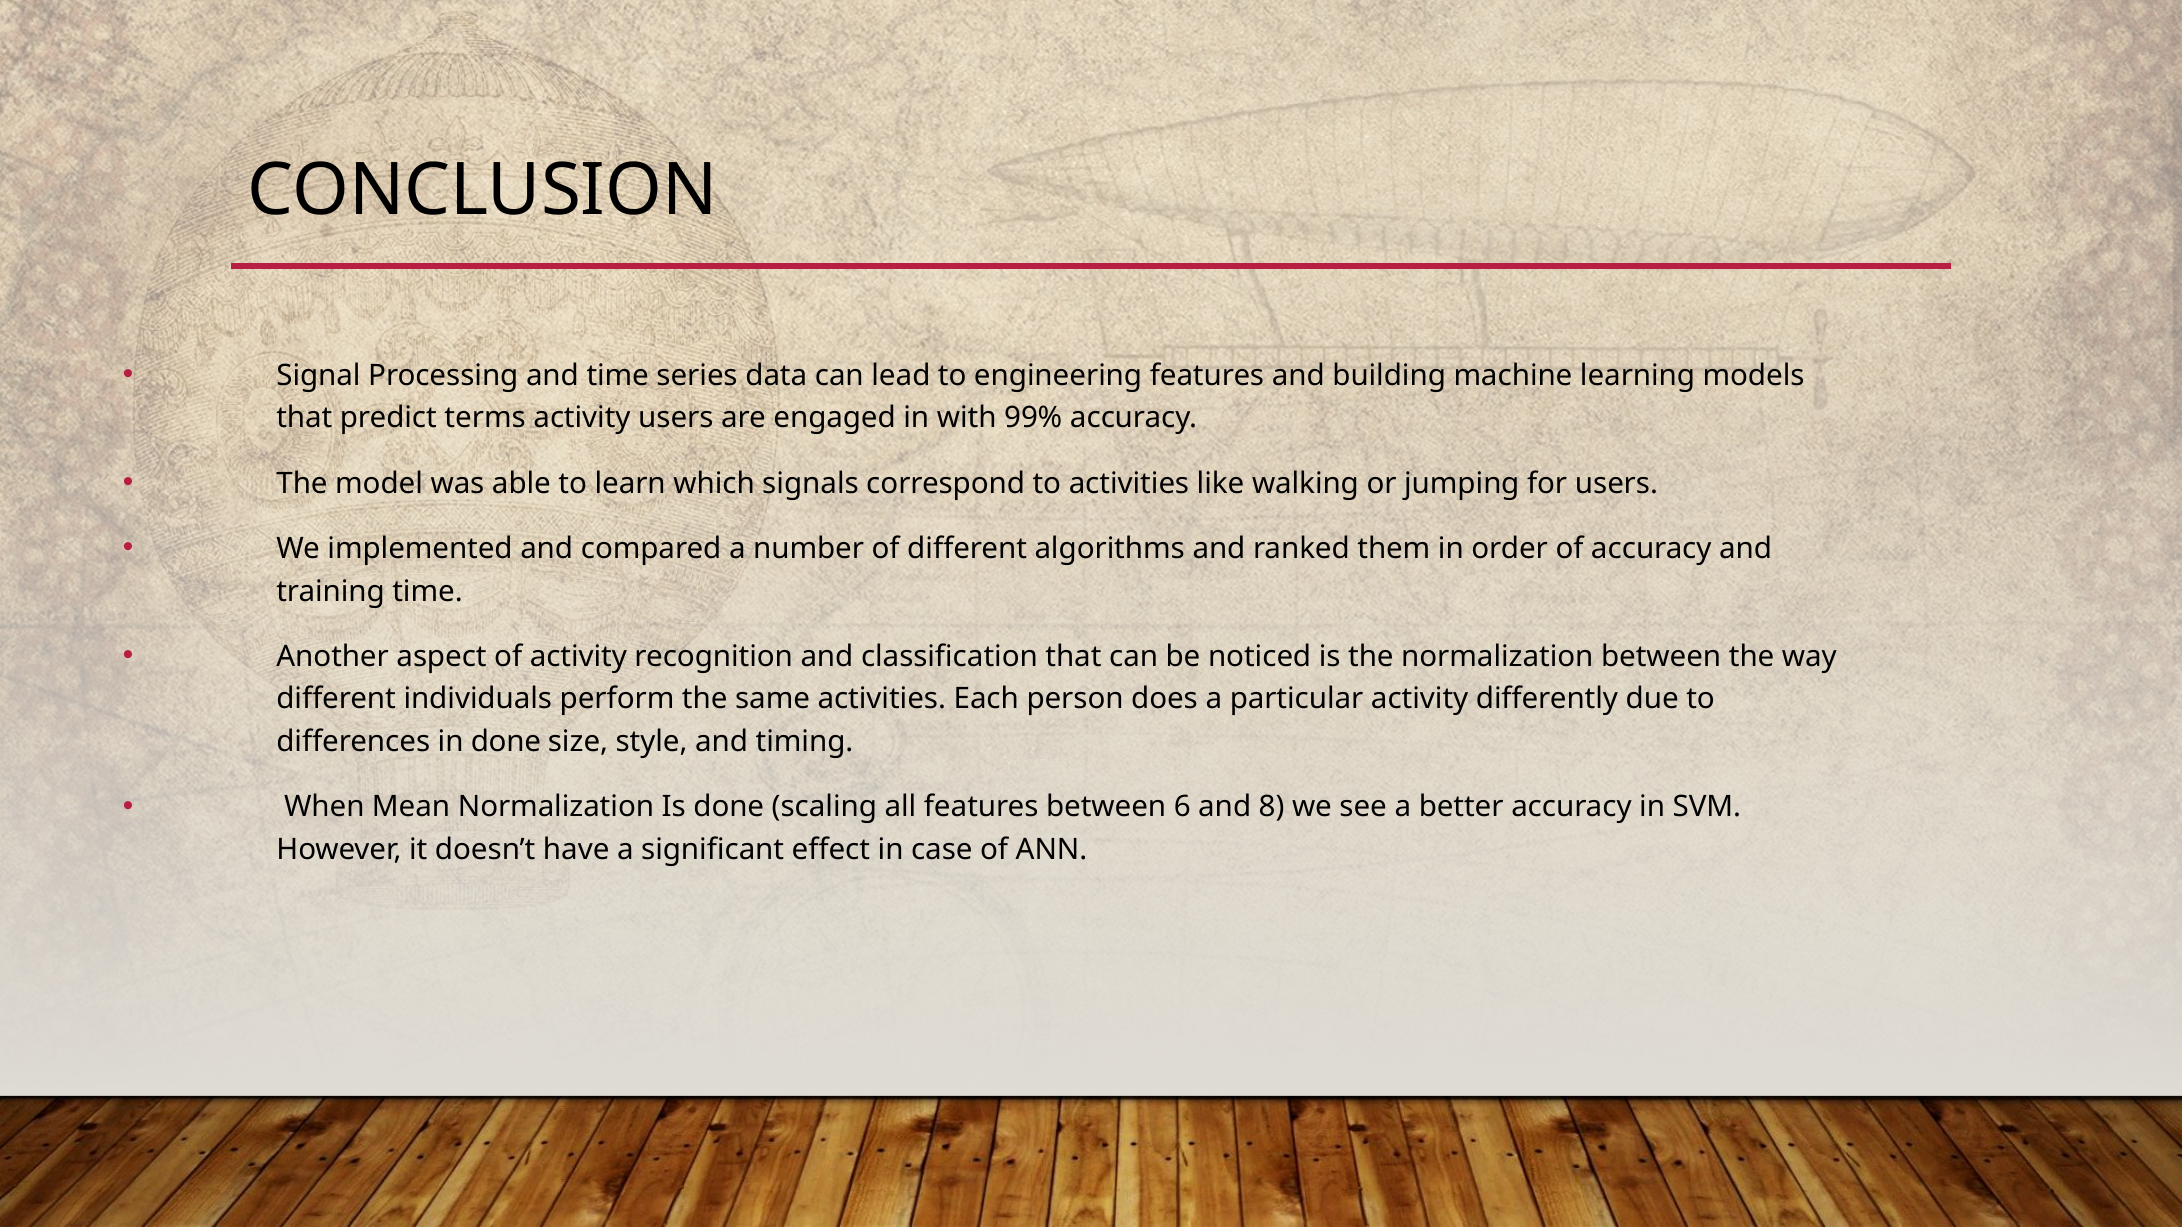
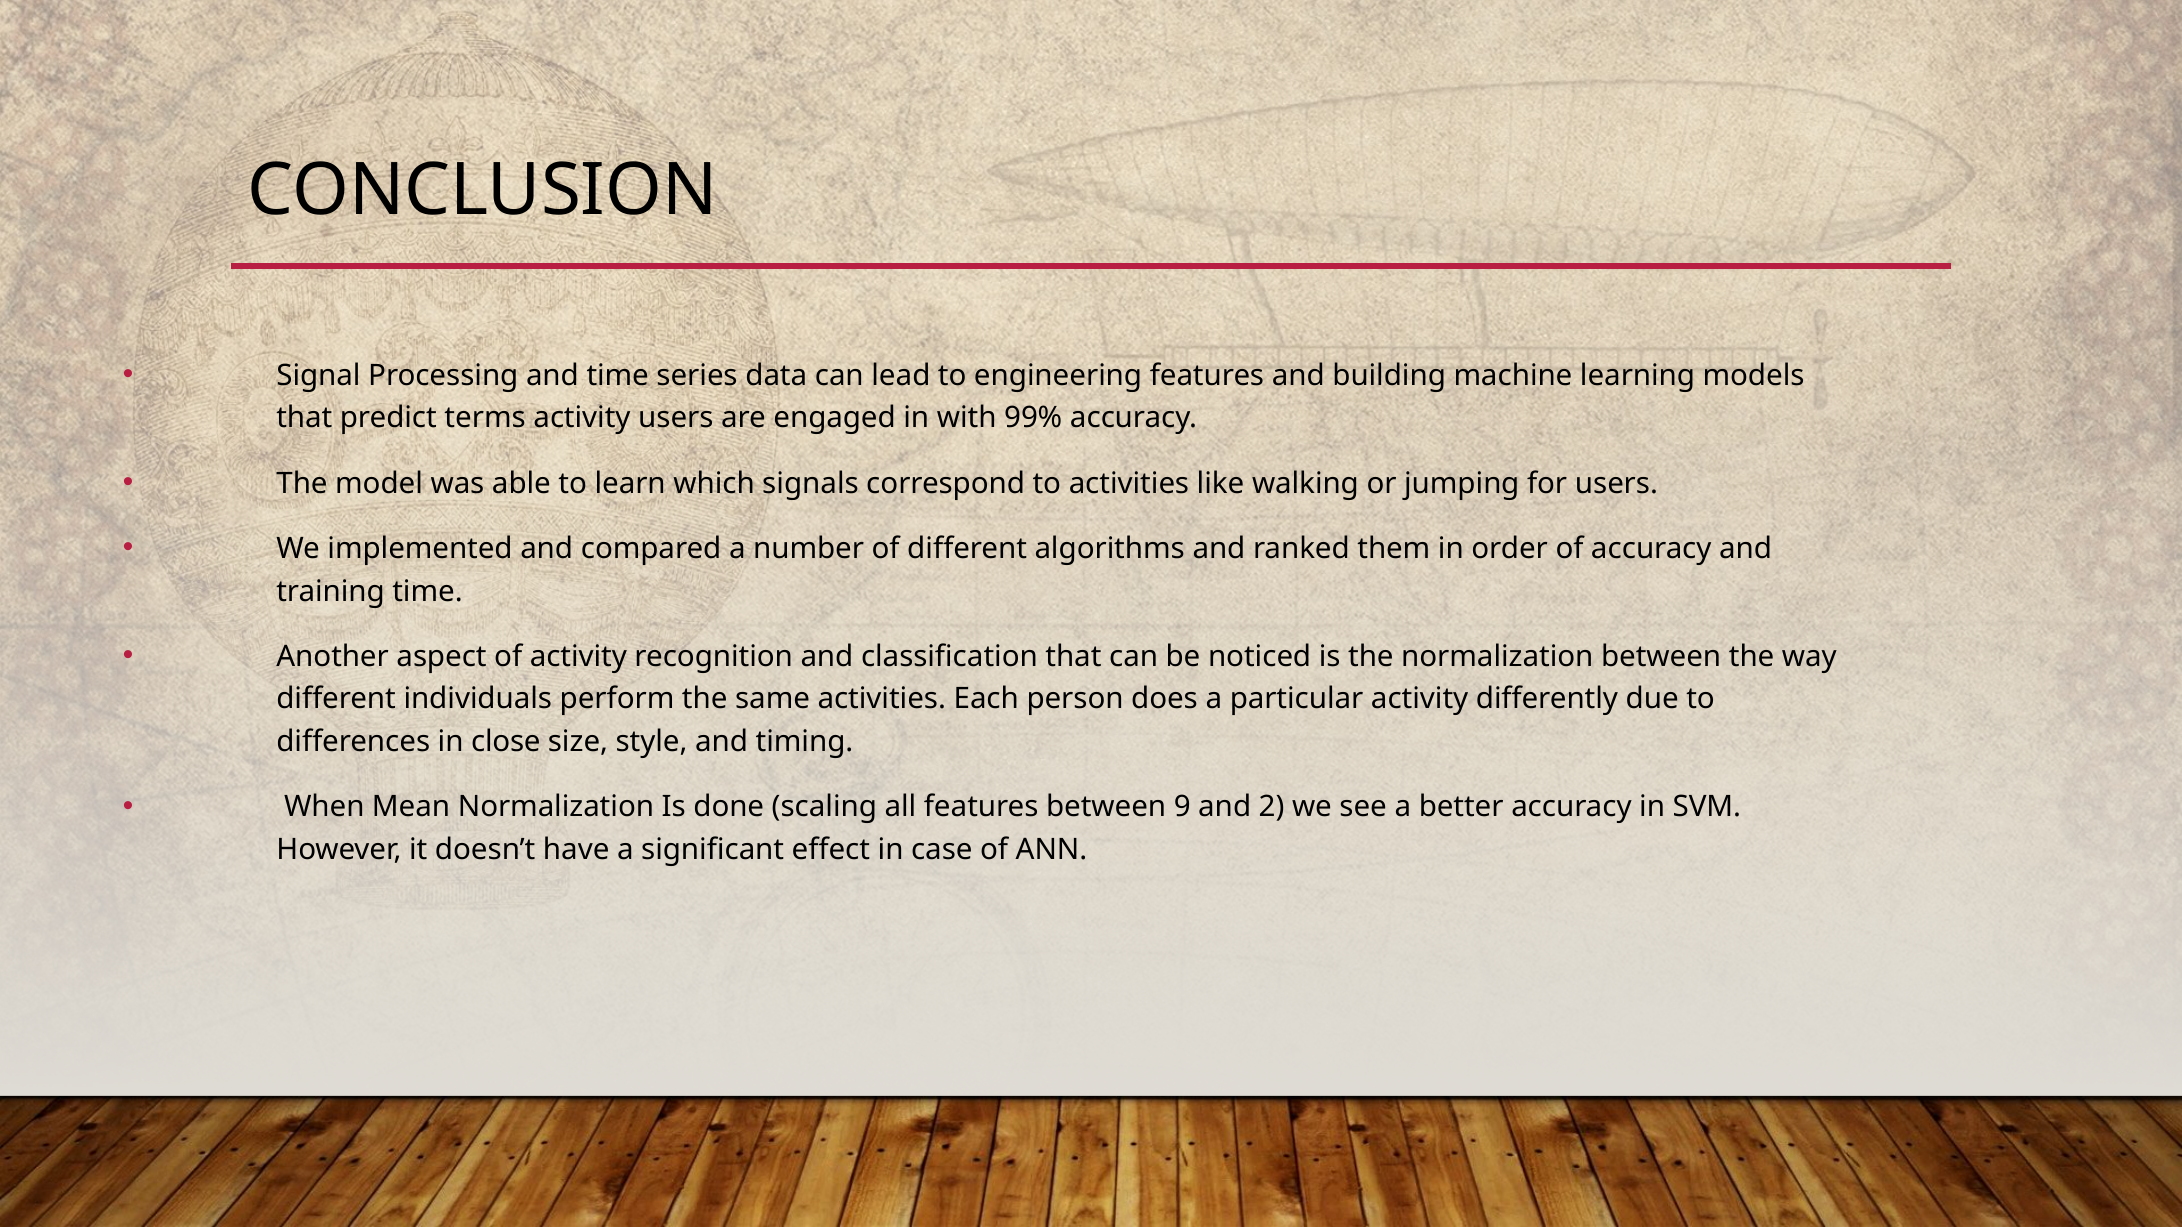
in done: done -> close (506, 742)
6: 6 -> 9 (1182, 807)
8: 8 -> 2 (1272, 807)
